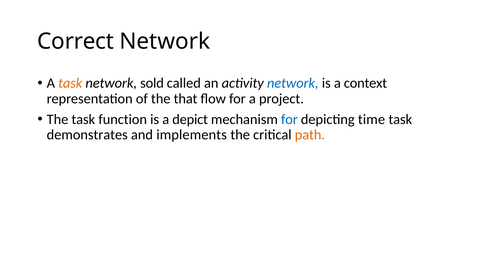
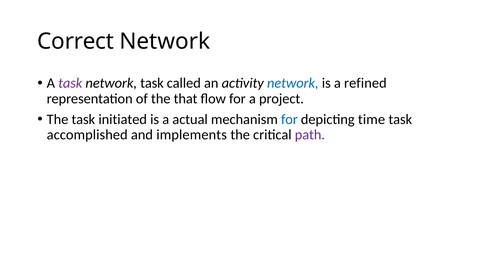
task colour: orange -> purple (70, 83)
network sold: sold -> task (152, 83)
context: context -> refined (365, 83)
function: function -> initiated (123, 119)
depict: depict -> actual (190, 119)
demonstrates: demonstrates -> accomplished (87, 135)
path colour: orange -> purple (310, 135)
